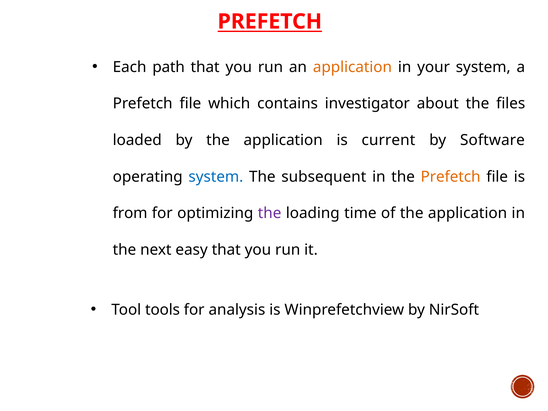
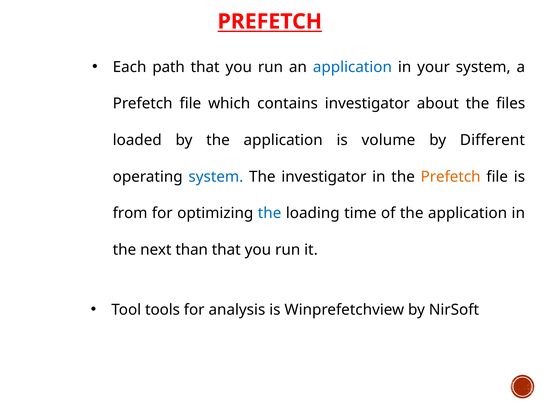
application colour: orange -> blue (352, 67)
current: current -> volume (388, 140)
Software: Software -> Different (492, 140)
The subsequent: subsequent -> investigator (324, 177)
the colour: purple -> blue (270, 213)
easy: easy -> than (192, 250)
